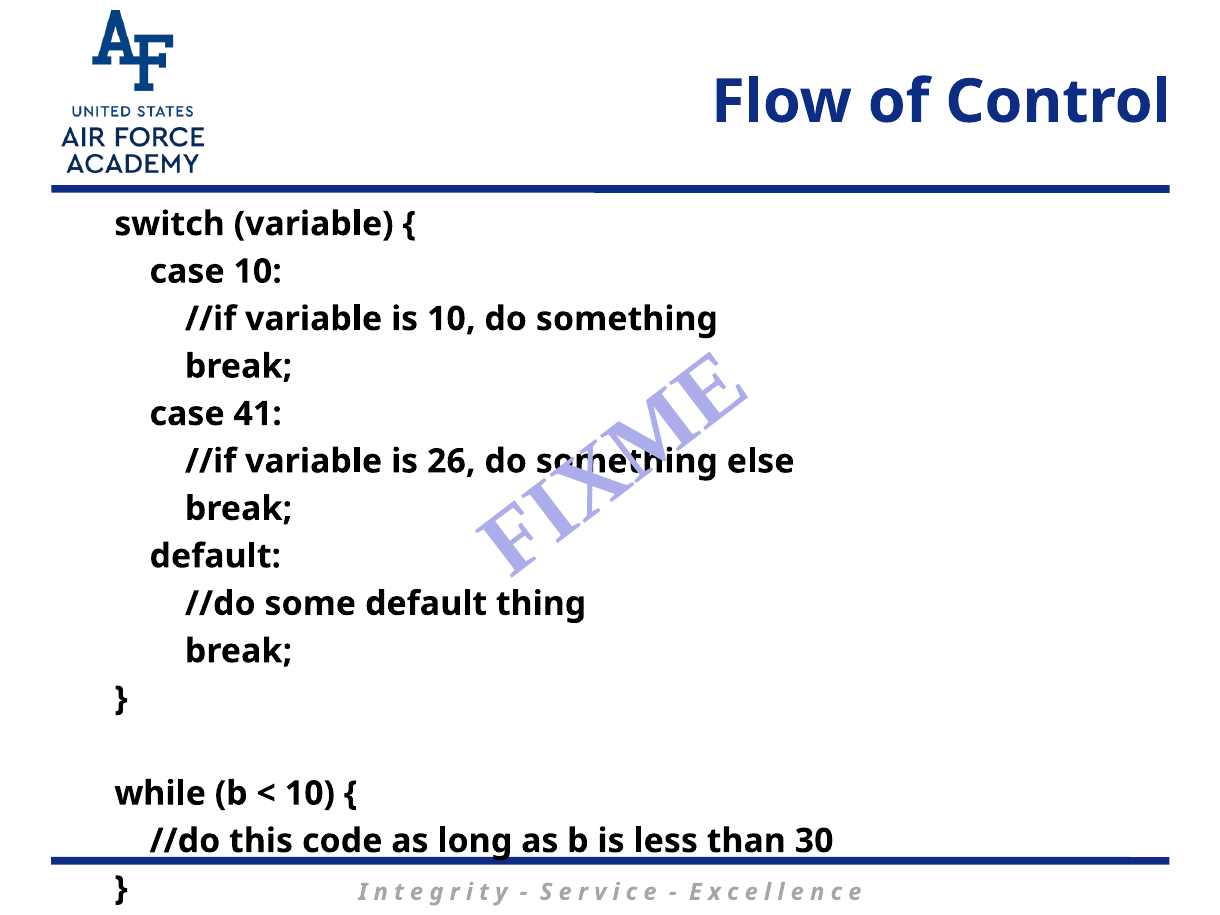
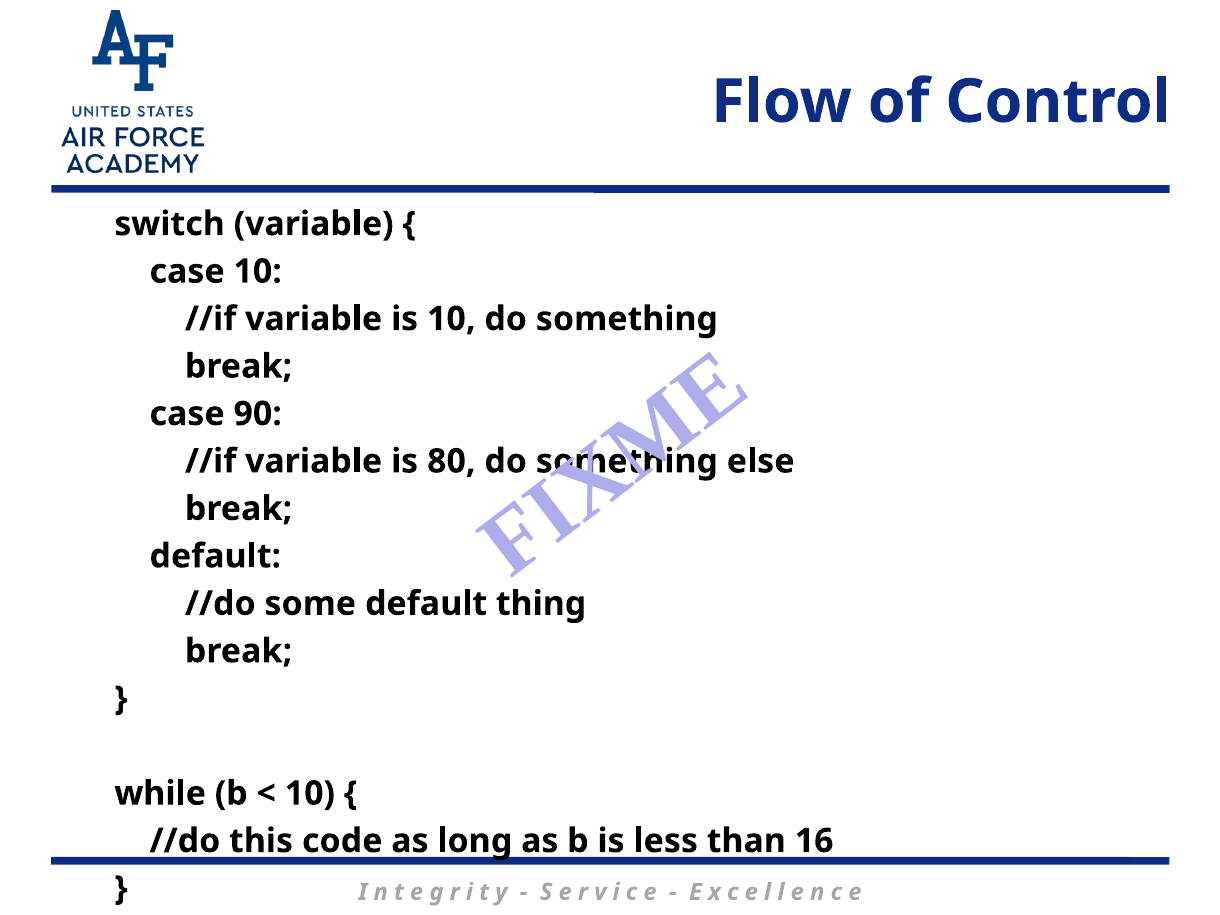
41: 41 -> 90 (258, 414)
26: 26 -> 80 (451, 461)
30: 30 -> 16 (814, 841)
